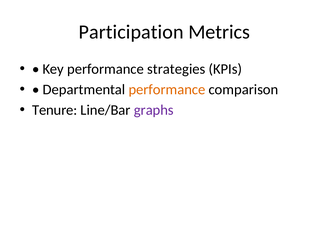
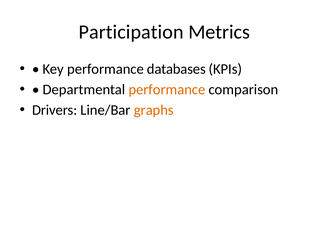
strategies: strategies -> databases (176, 69)
Tenure: Tenure -> Drivers (55, 110)
graphs colour: purple -> orange (154, 110)
